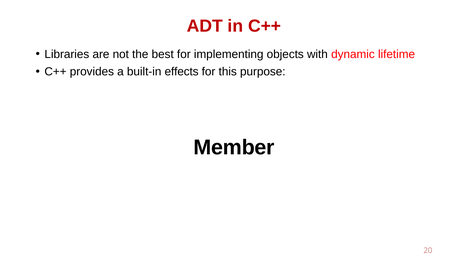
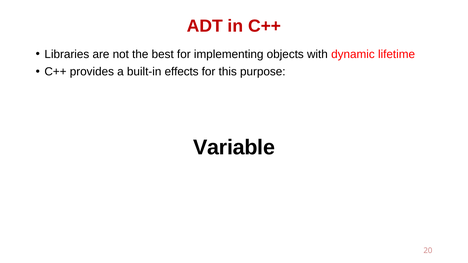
Member: Member -> Variable (234, 148)
